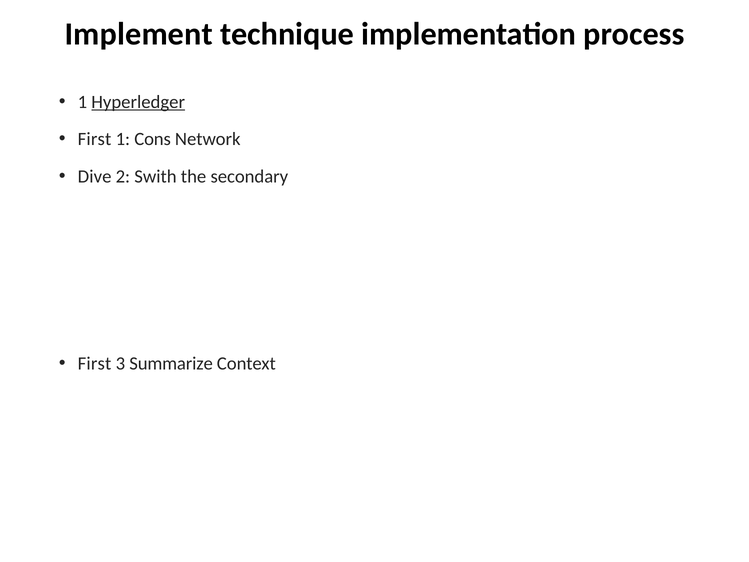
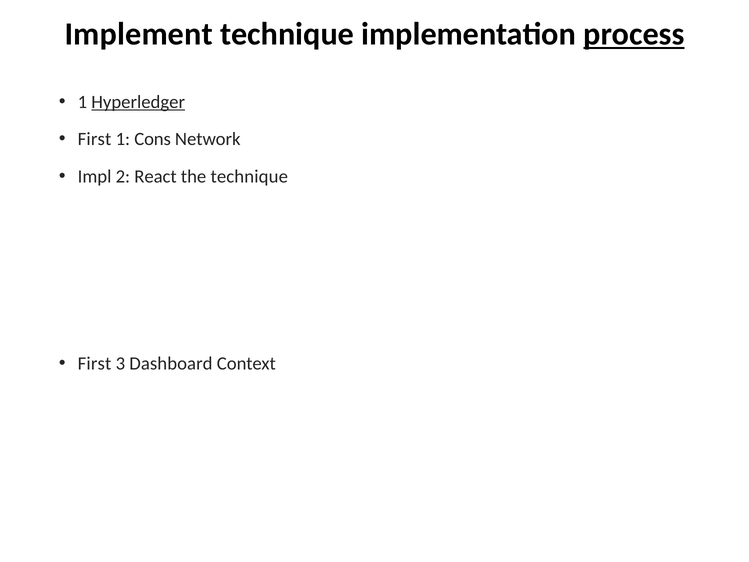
process underline: none -> present (634, 34)
Dive: Dive -> Impl (95, 176)
Swith: Swith -> React (156, 176)
the secondary: secondary -> technique (249, 176)
Summarize: Summarize -> Dashboard (171, 363)
